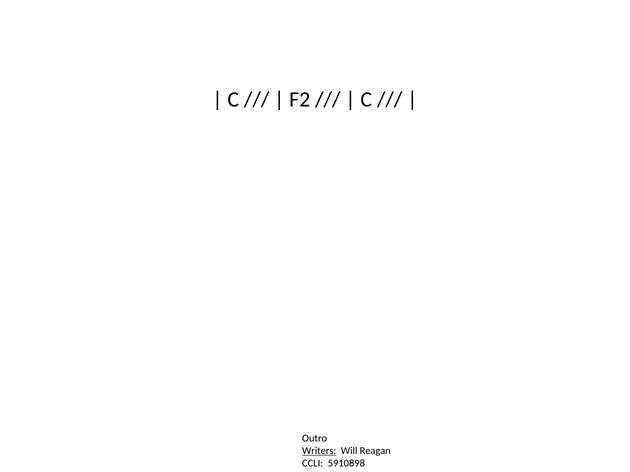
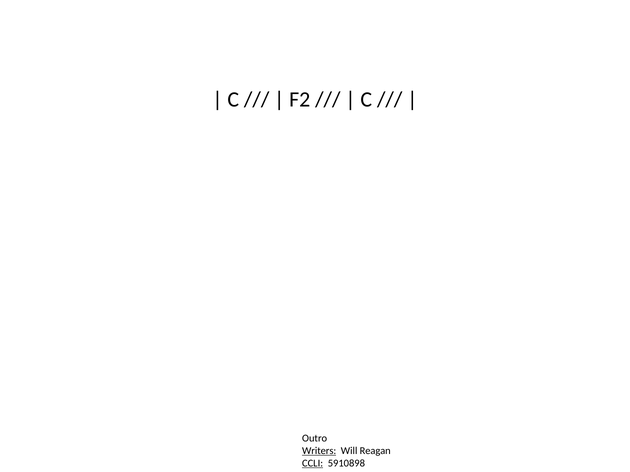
CCLI underline: none -> present (313, 464)
